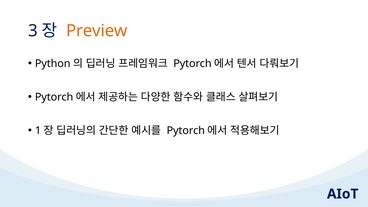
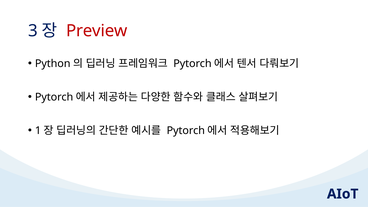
Preview colour: orange -> red (97, 31)
